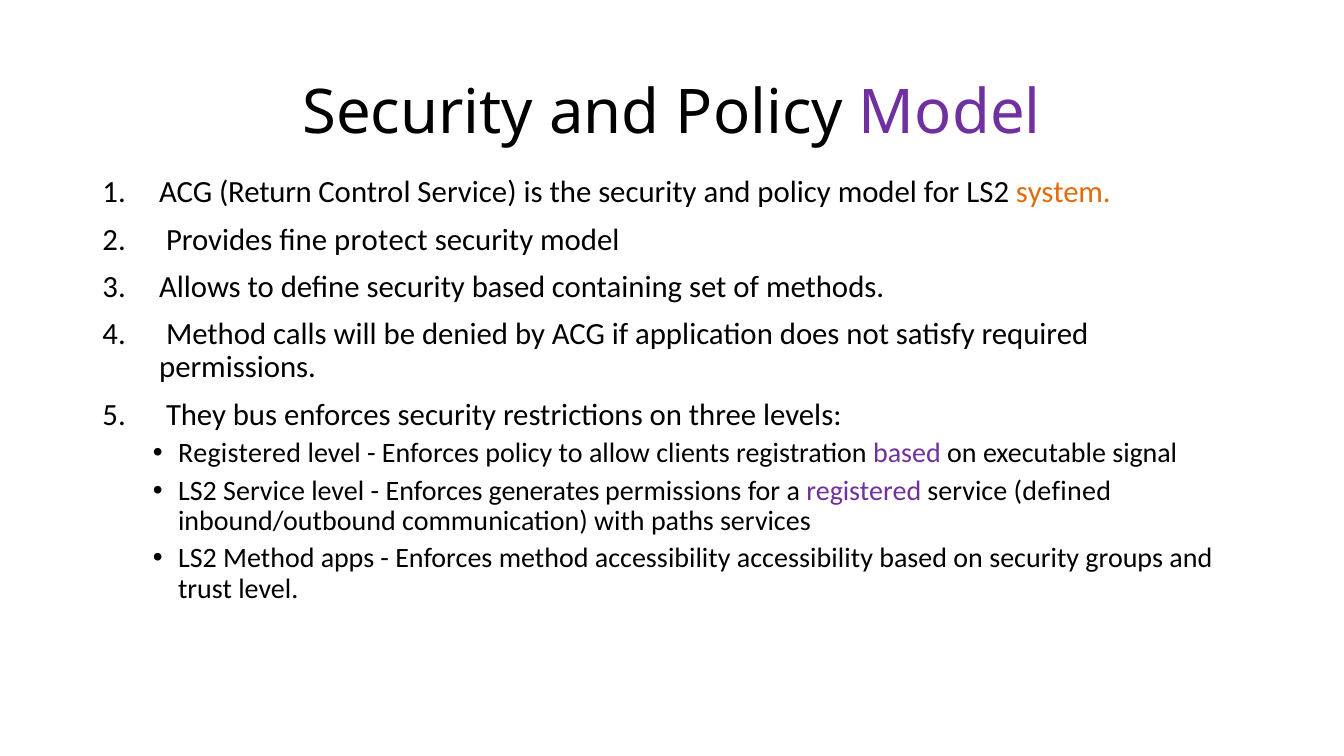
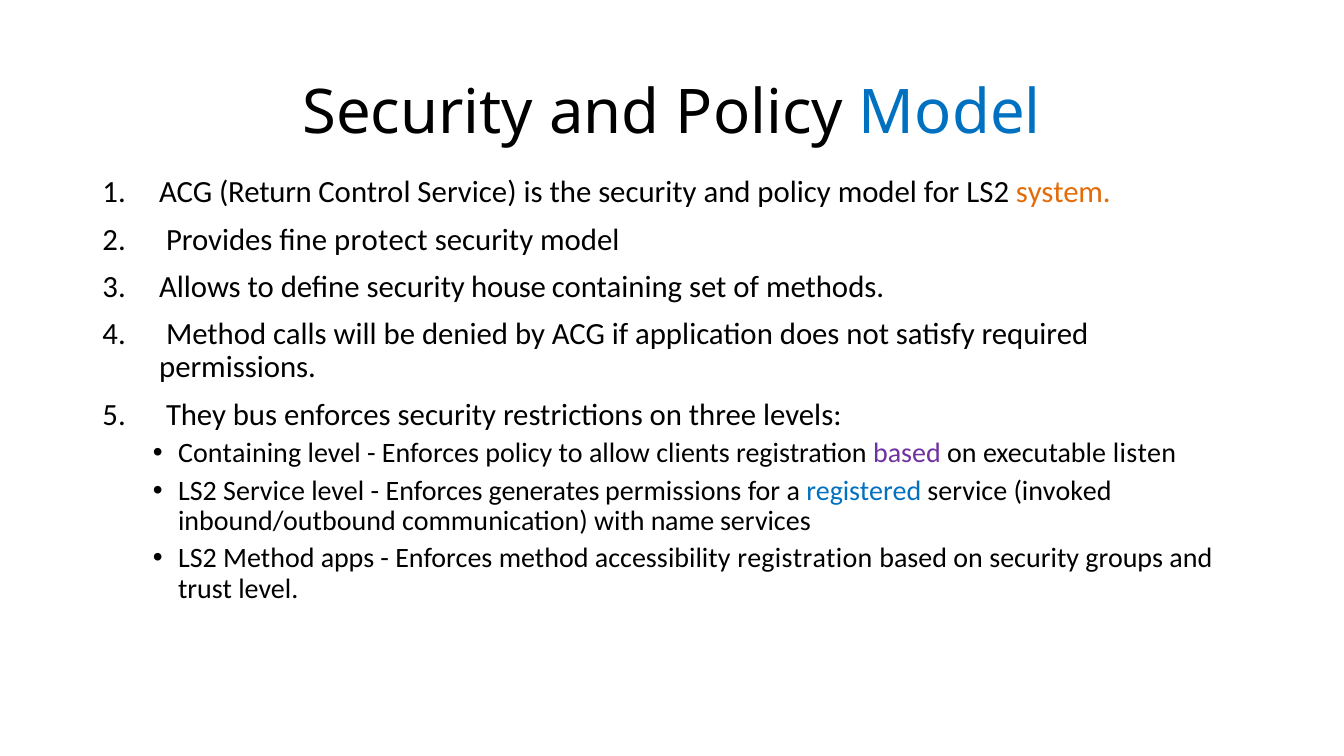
Model colour: purple -> blue (950, 113)
security based: based -> house (509, 287)
Registered: Registered -> Containing (240, 454)
signal: signal -> listen (1145, 454)
registered colour: purple -> blue (864, 491)
defined: defined -> invoked (1063, 491)
paths: paths -> name (683, 521)
accessibility accessibility: accessibility -> registration (805, 559)
